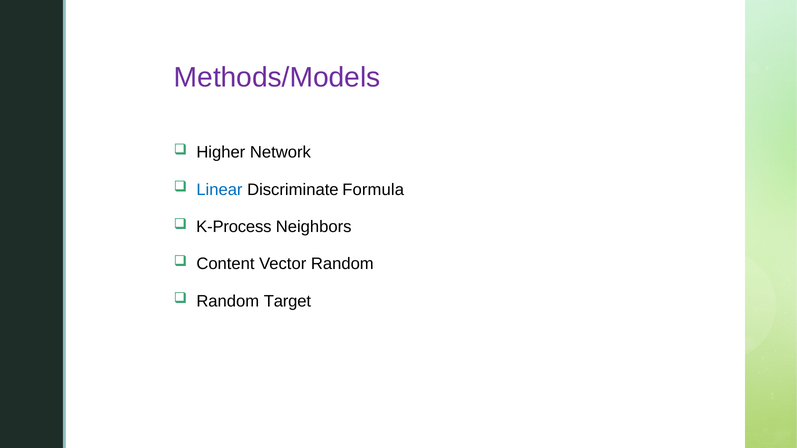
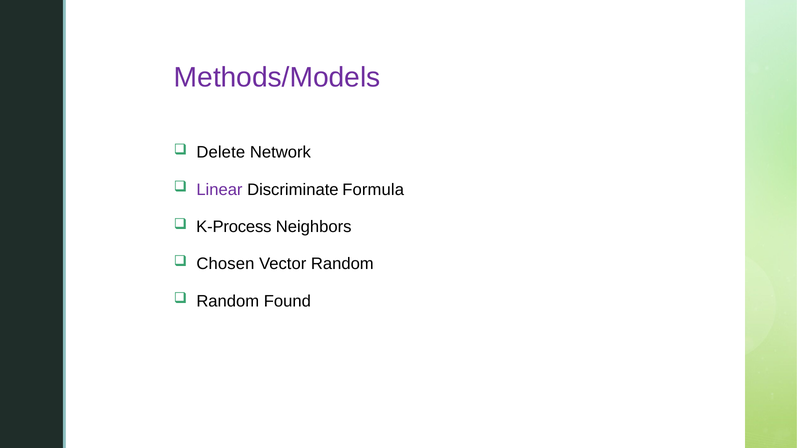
Higher: Higher -> Delete (221, 152)
Linear colour: blue -> purple (219, 190)
Content: Content -> Chosen (225, 264)
Target: Target -> Found (287, 301)
